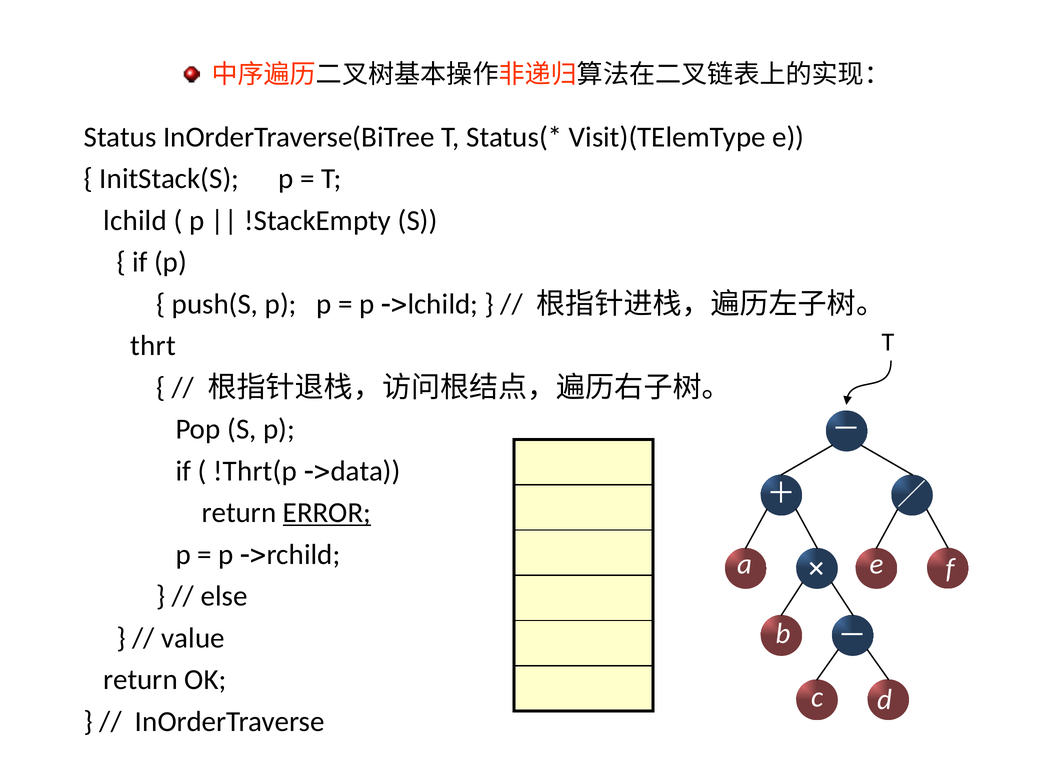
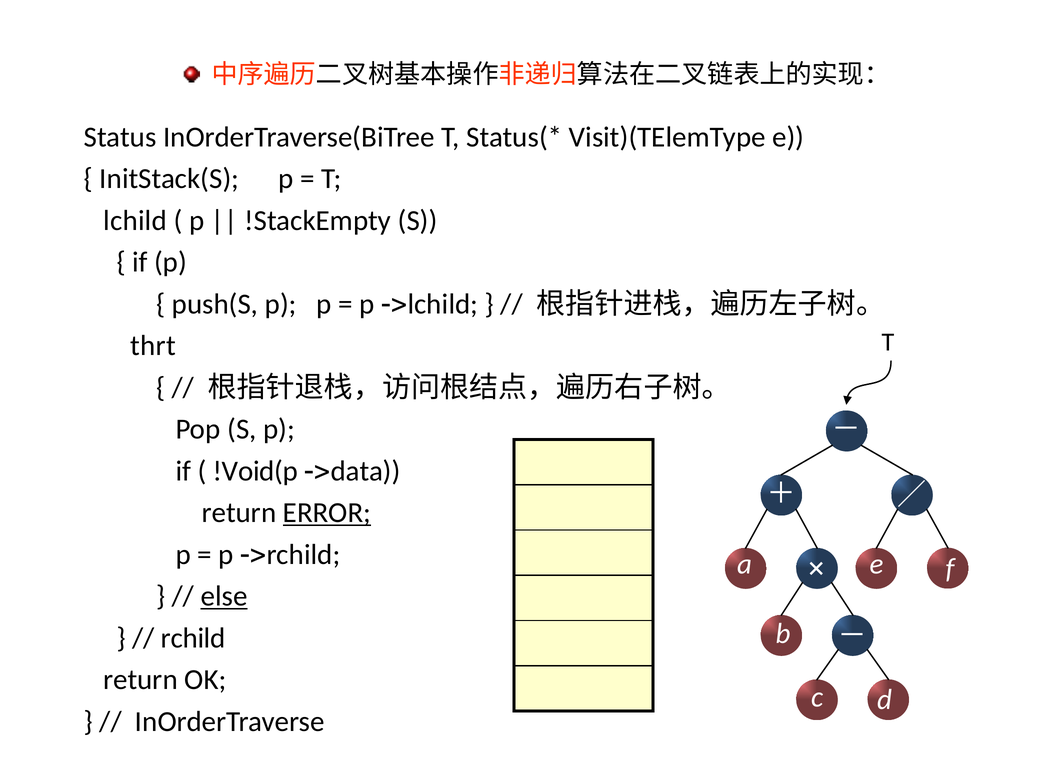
!Thrt(p: !Thrt(p -> !Void(p (255, 471)
else underline: none -> present (224, 596)
value: value -> rchild (193, 638)
